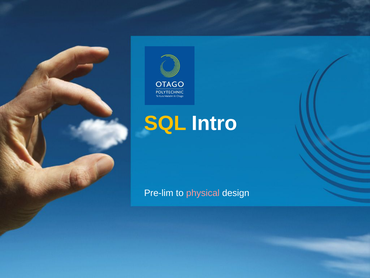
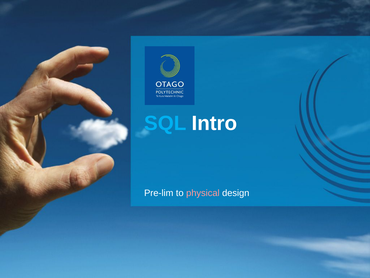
SQL colour: yellow -> light blue (165, 123)
